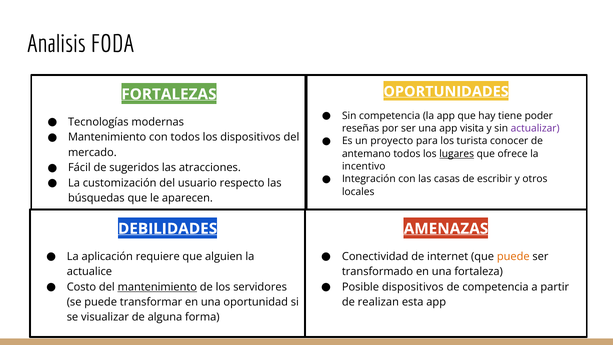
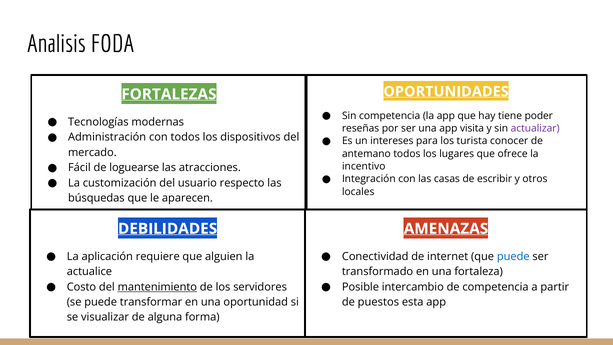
Mantenimiento: Mantenimiento -> Administración (107, 137)
proyecto: proyecto -> intereses (392, 141)
lugares underline: present -> none (457, 154)
sugeridos: sugeridos -> loguearse (134, 168)
puede colour: orange -> blue (513, 256)
Posible dispositivos: dispositivos -> intercambio (413, 287)
realizan: realizan -> puestos (378, 302)
